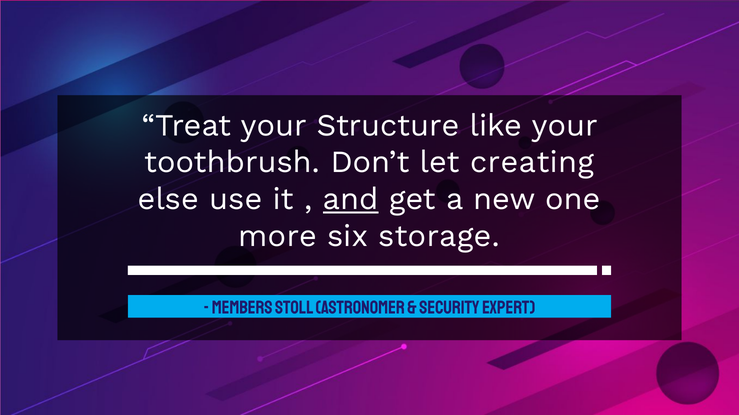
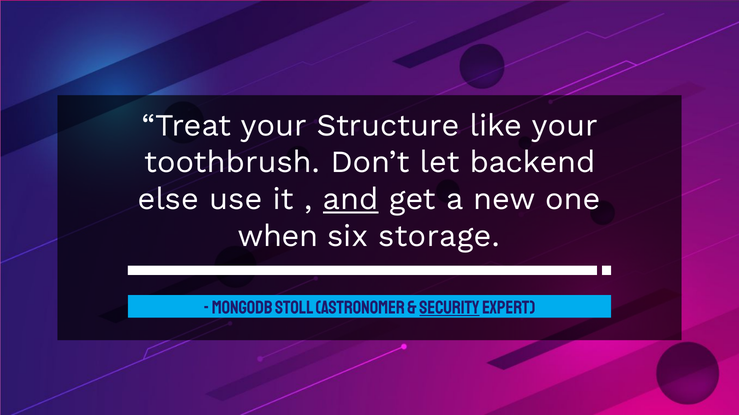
creating: creating -> backend (532, 163)
more: more -> when (278, 236)
Members: Members -> Mongodb (242, 308)
Security underline: none -> present (449, 308)
